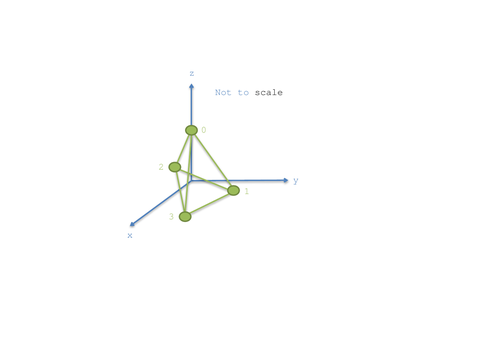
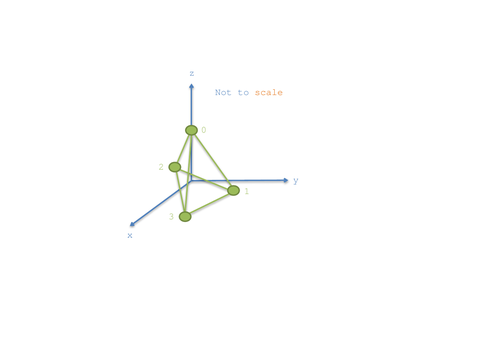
scale colour: black -> orange (269, 92)
